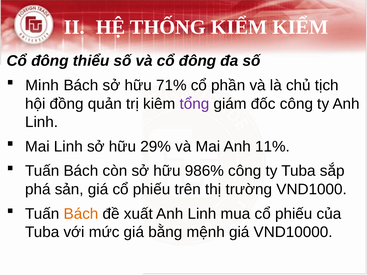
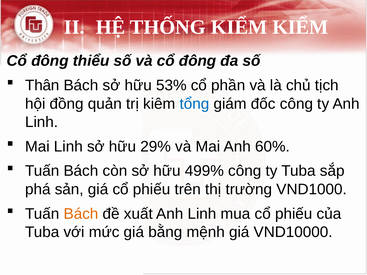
Minh: Minh -> Thân (42, 85)
71%: 71% -> 53% (171, 85)
tổng colour: purple -> blue (195, 104)
11%: 11% -> 60% (273, 147)
986%: 986% -> 499% (204, 171)
